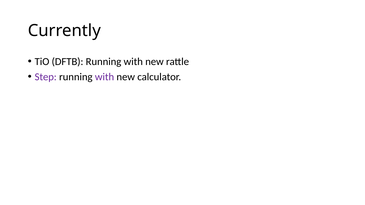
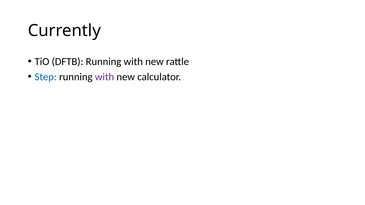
Step colour: purple -> blue (46, 77)
